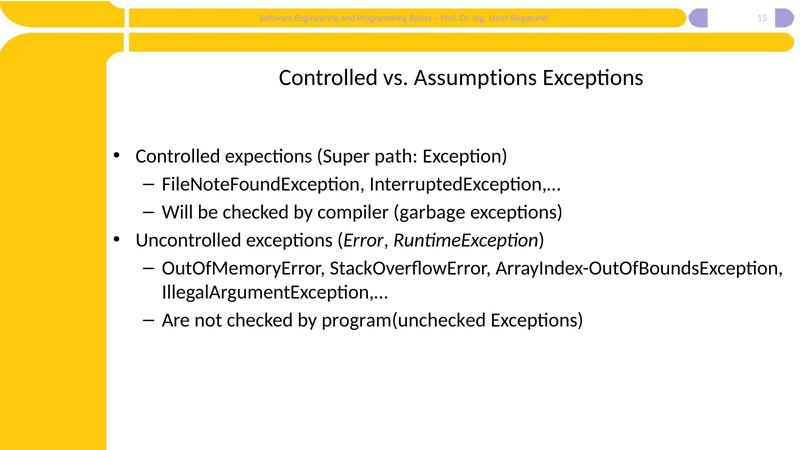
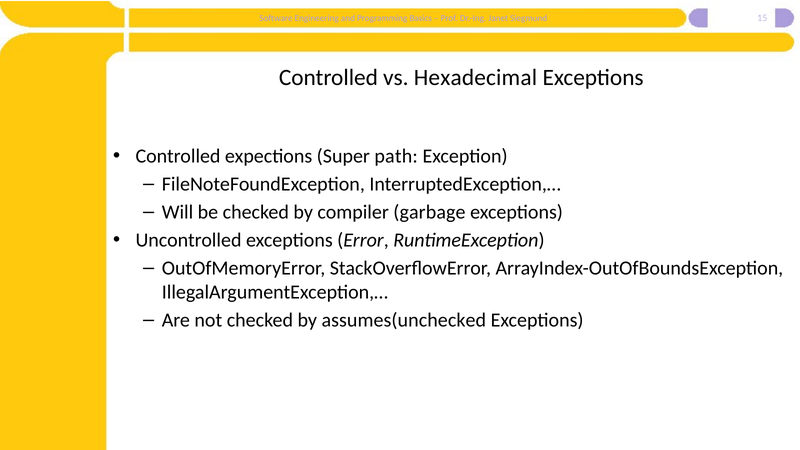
Assumptions: Assumptions -> Hexadecimal (475, 78)
program(unchecked: program(unchecked -> assumes(unchecked (404, 320)
